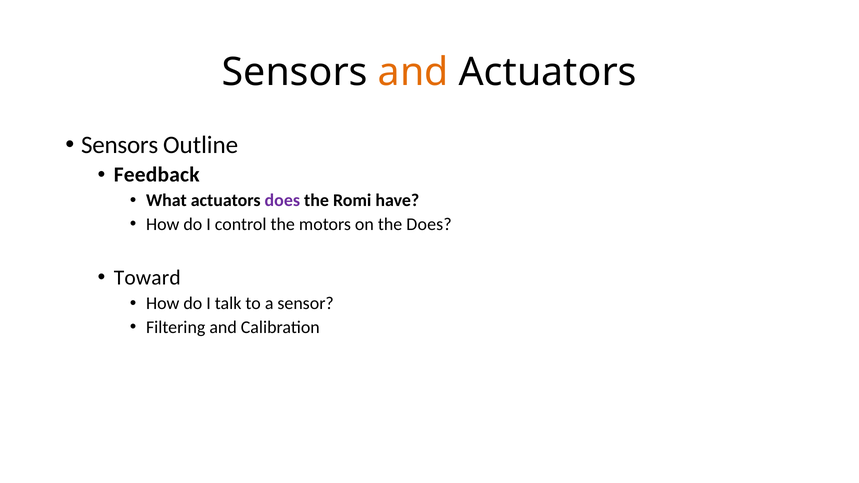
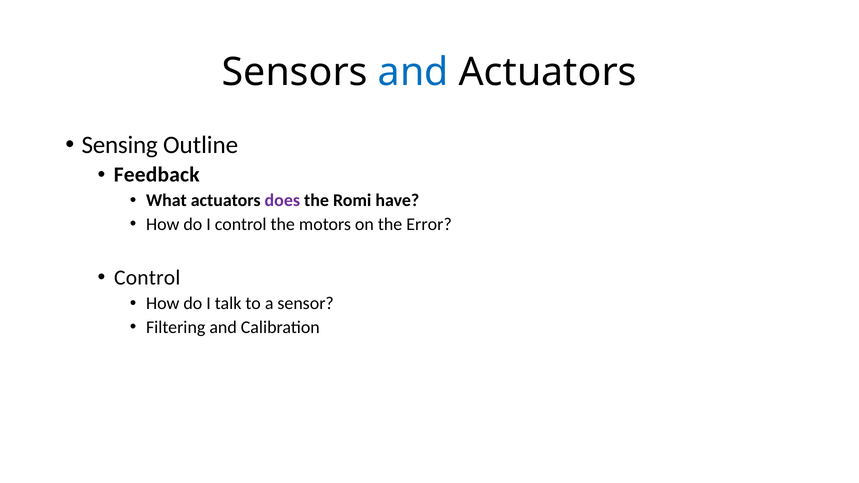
and colour: orange -> blue (413, 72)
Sensors: Sensors -> Sensing (120, 145)
the Does: Does -> Error (429, 224)
Toward: Toward -> Control (147, 278)
